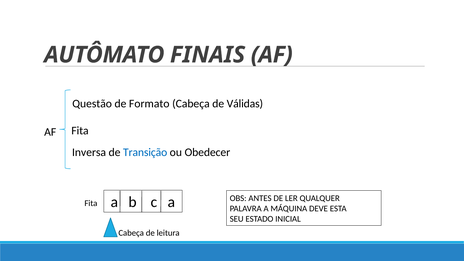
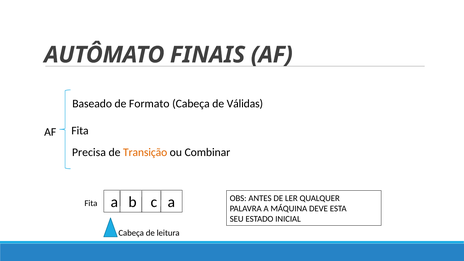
Questão: Questão -> Baseado (92, 104)
Inversa: Inversa -> Precisa (89, 152)
Transição colour: blue -> orange (145, 152)
Obedecer: Obedecer -> Combinar (207, 152)
